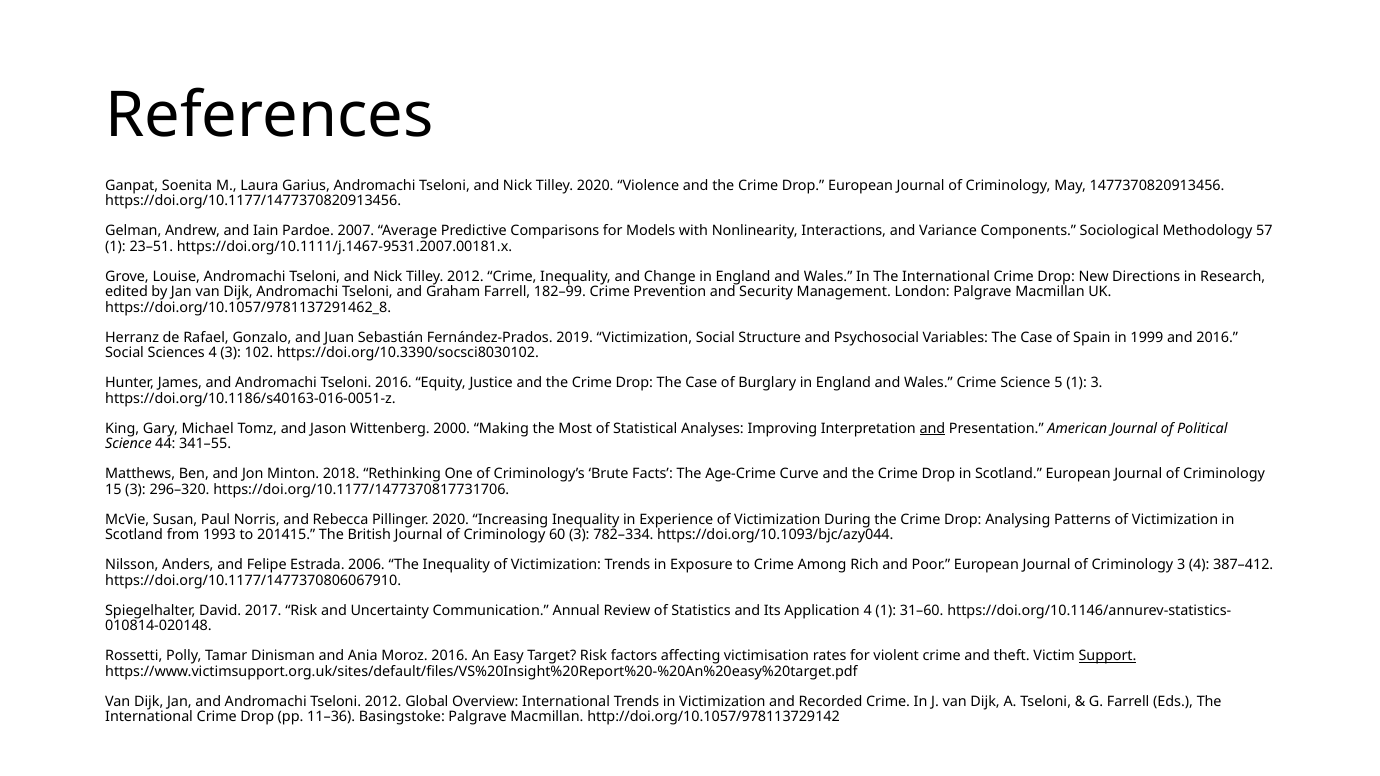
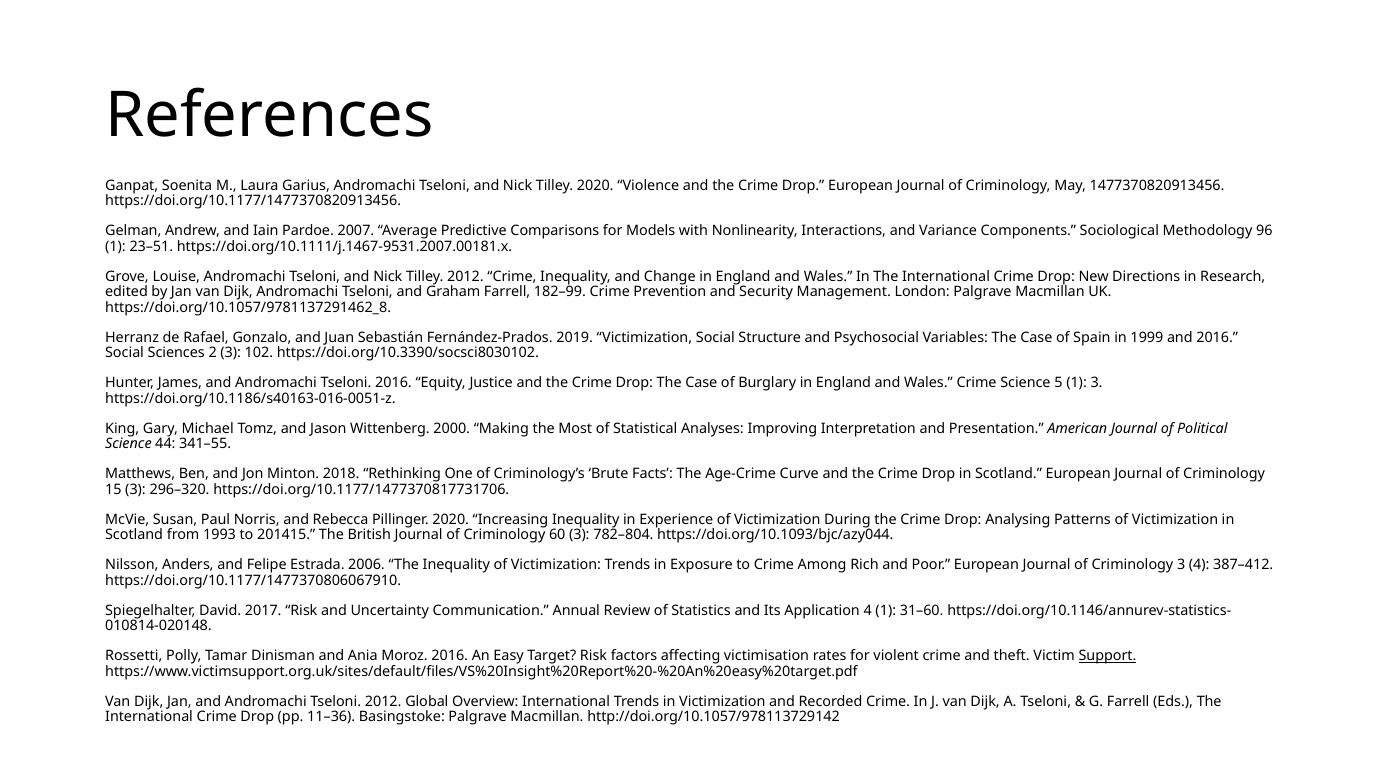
57: 57 -> 96 (1264, 231)
Sciences 4: 4 -> 2 (213, 353)
and underline: present -> none (932, 428)
782–334: 782–334 -> 782–804 (623, 535)
